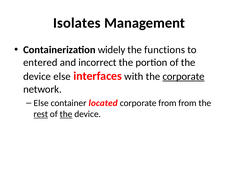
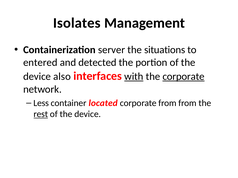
widely: widely -> server (112, 50)
functions: functions -> situations (165, 50)
incorrect: incorrect -> detected (97, 63)
device else: else -> also (62, 77)
with underline: none -> present (134, 77)
Else: Else -> Less (41, 103)
the underline: present -> none (66, 114)
